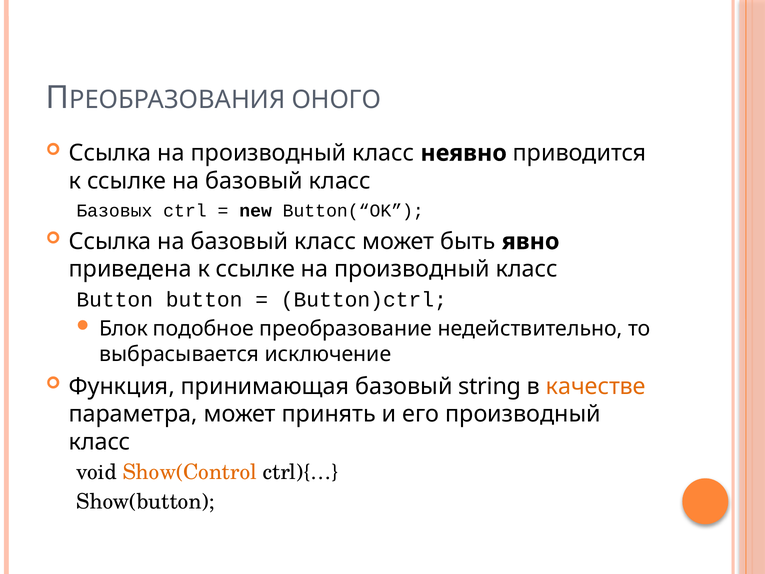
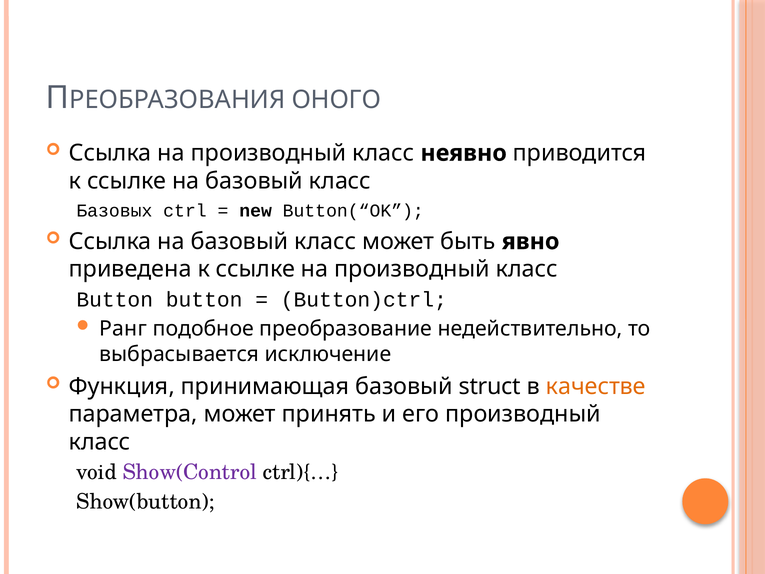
Блок: Блок -> Ранг (123, 329)
string: string -> struct (490, 386)
Show(Control colour: orange -> purple (190, 472)
